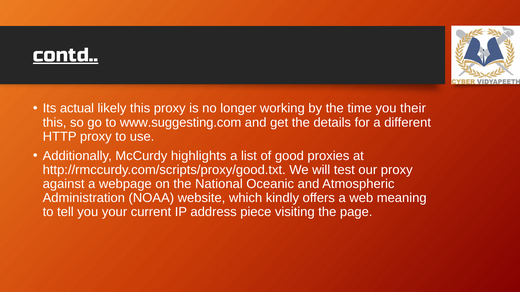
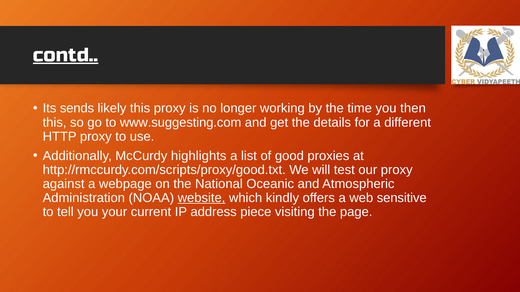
actual: actual -> sends (77, 109)
their: their -> then (413, 109)
website underline: none -> present (202, 198)
meaning: meaning -> sensitive (402, 198)
